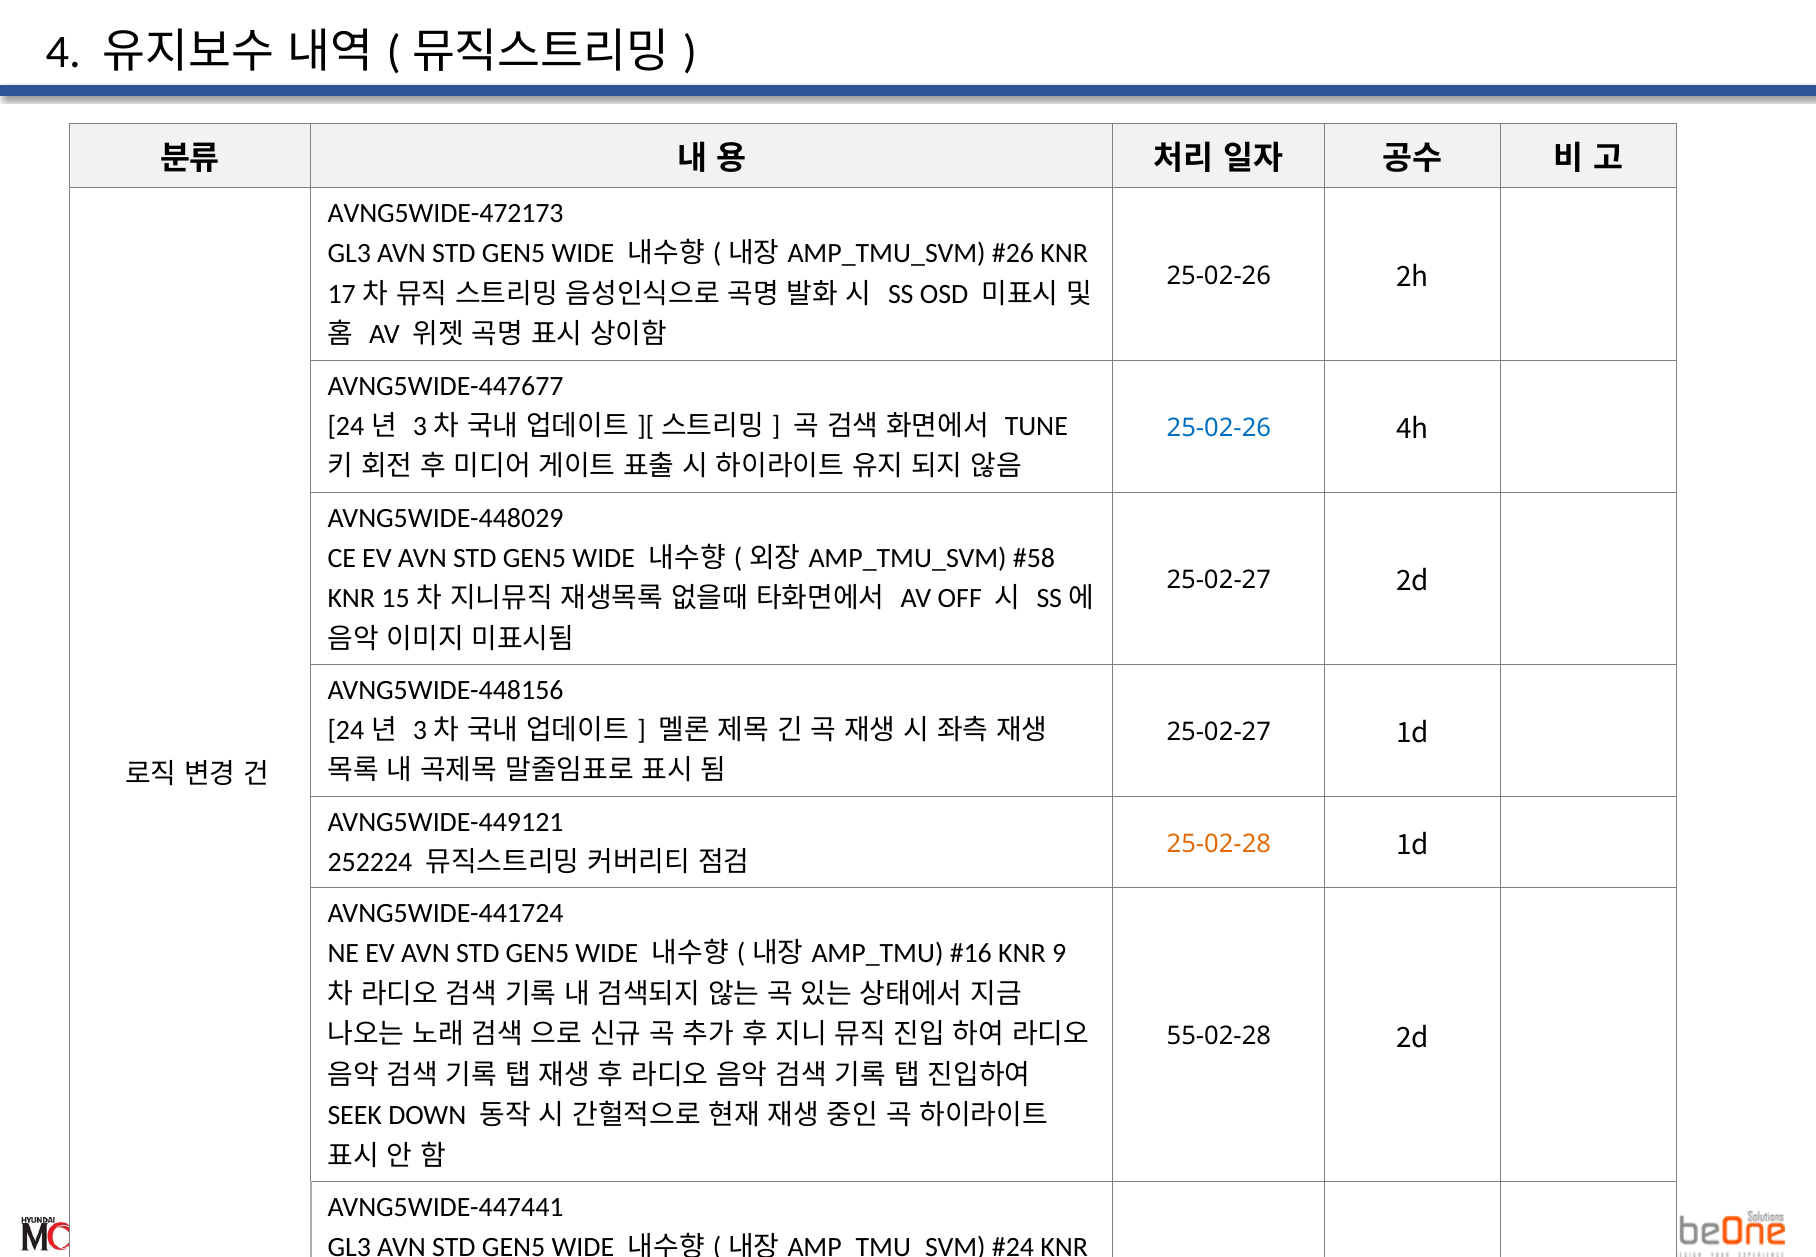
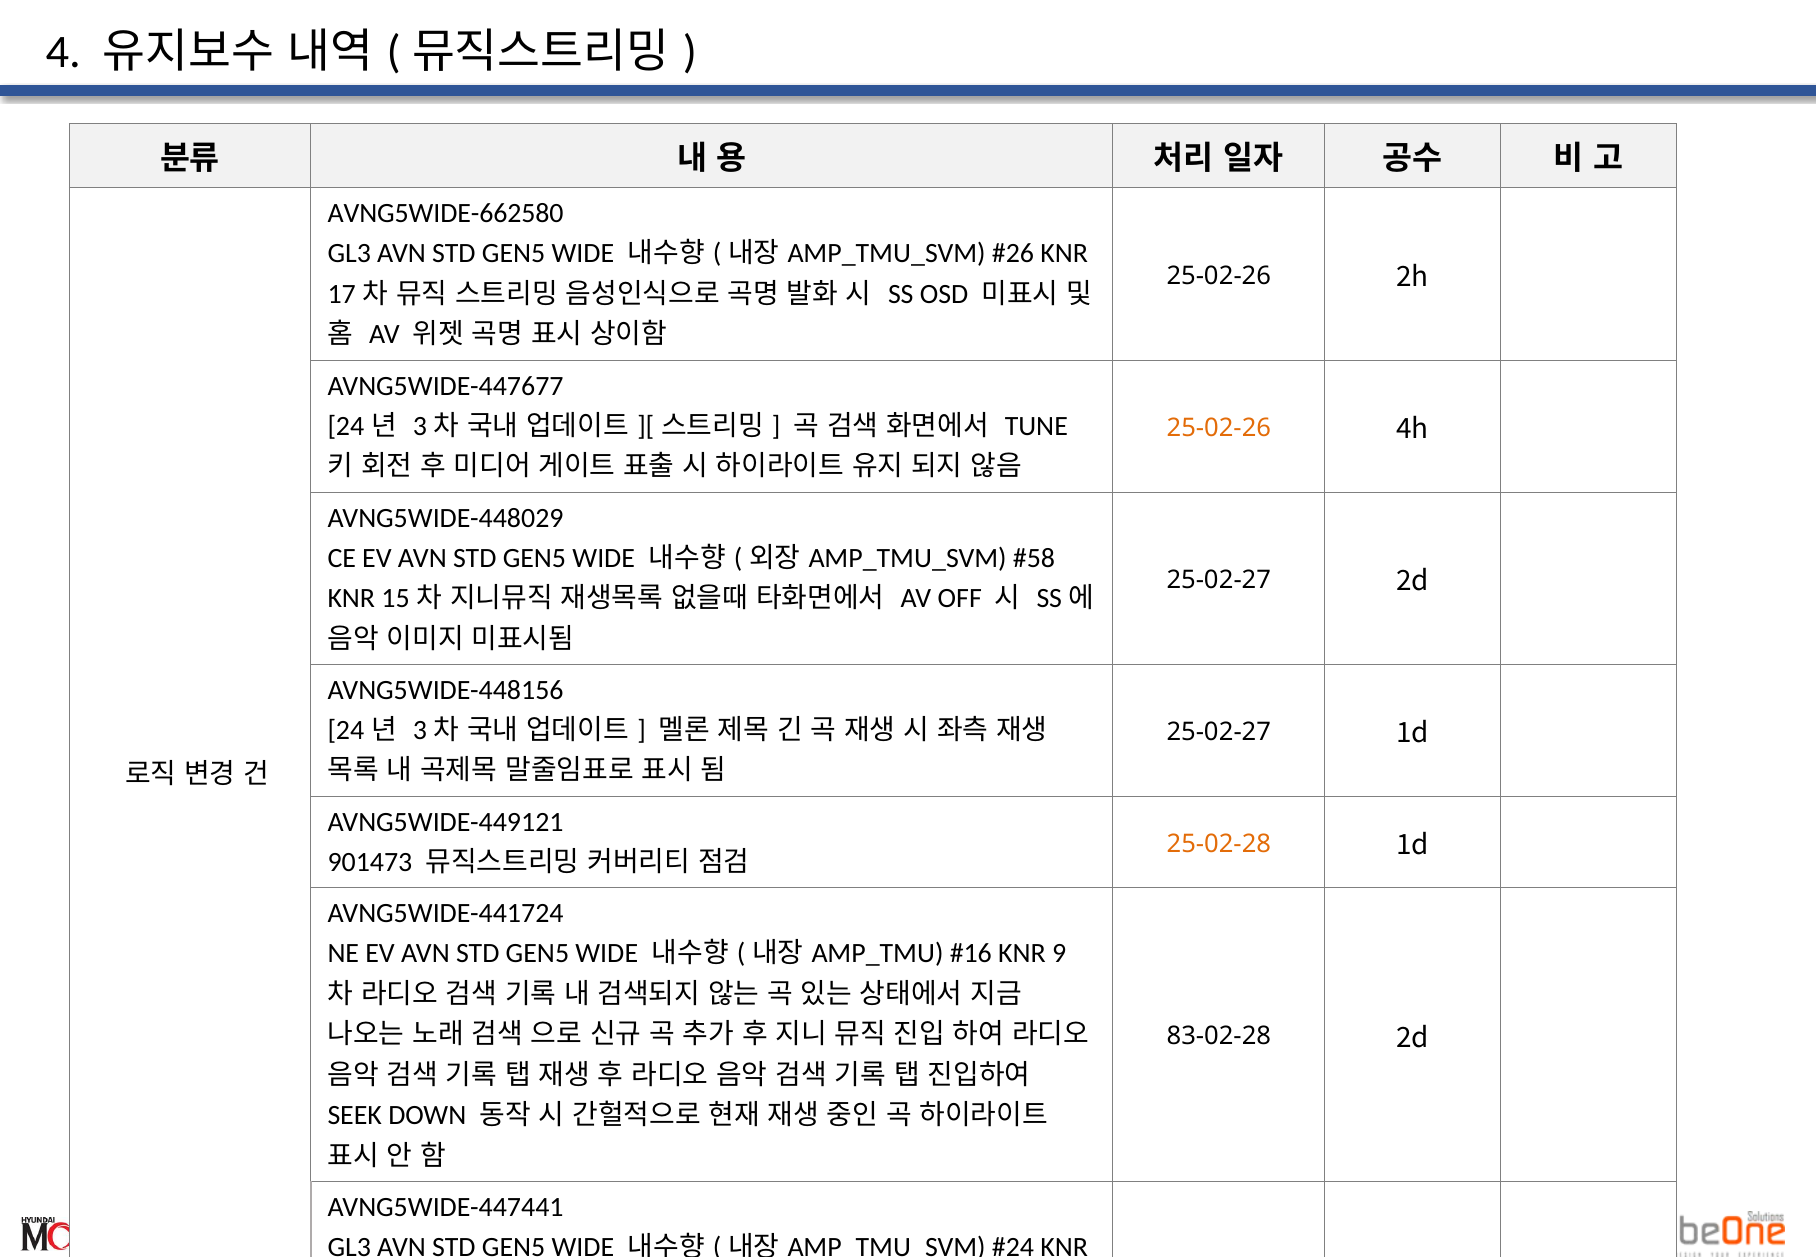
AVNG5WIDE-472173: AVNG5WIDE-472173 -> AVNG5WIDE-662580 (446, 214)
25-02-26 colour: blue -> orange (1219, 428)
252224: 252224 -> 901473 (370, 862)
55-02-28: 55-02-28 -> 83-02-28 (1219, 1037)
